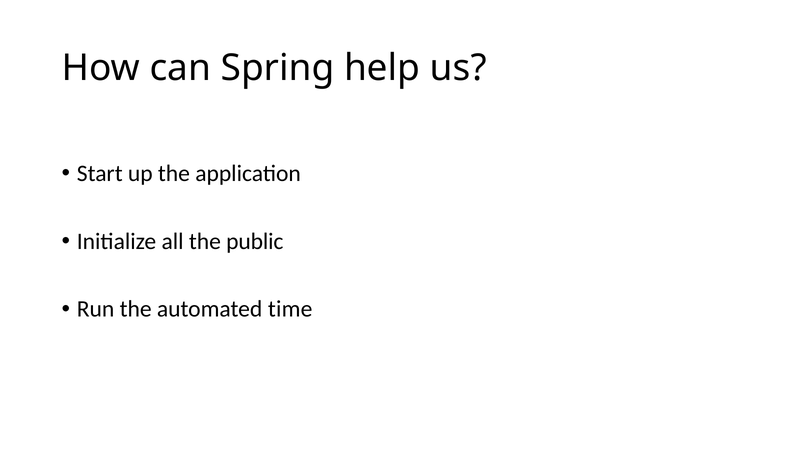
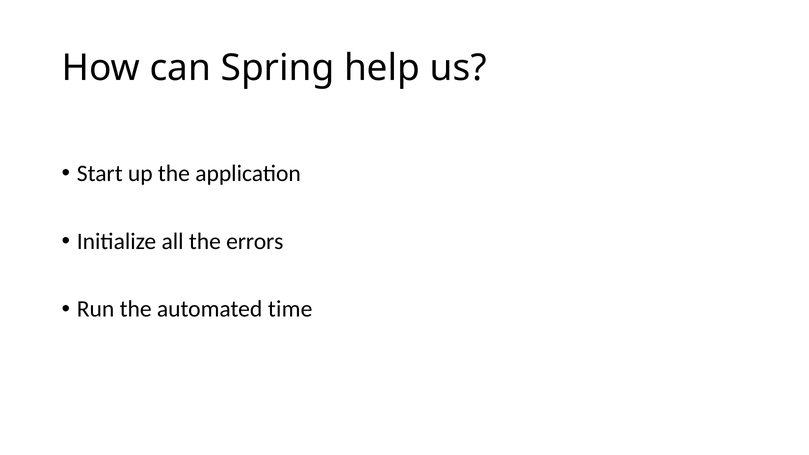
public: public -> errors (255, 241)
